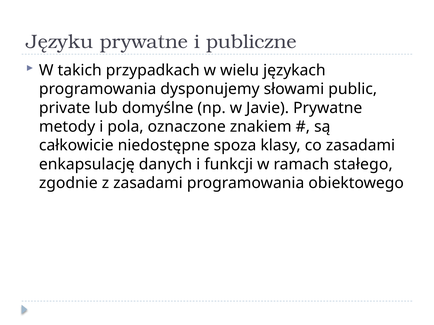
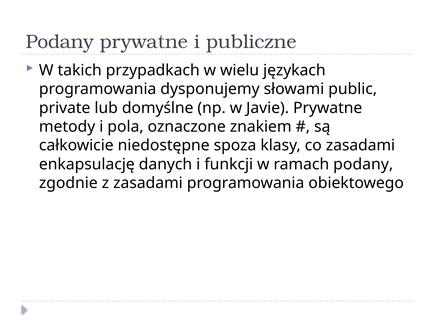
Języku: Języku -> Podany (60, 42)
ramach stałego: stałego -> podany (363, 164)
